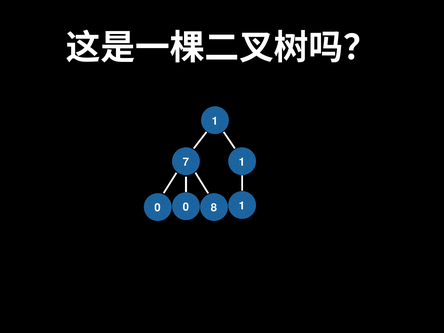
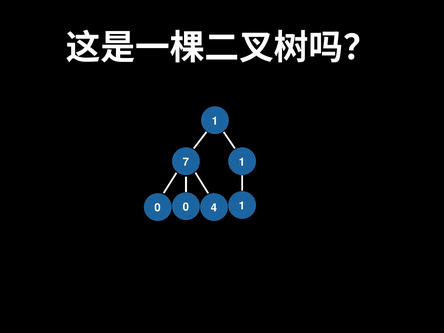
8: 8 -> 4 (214, 208)
